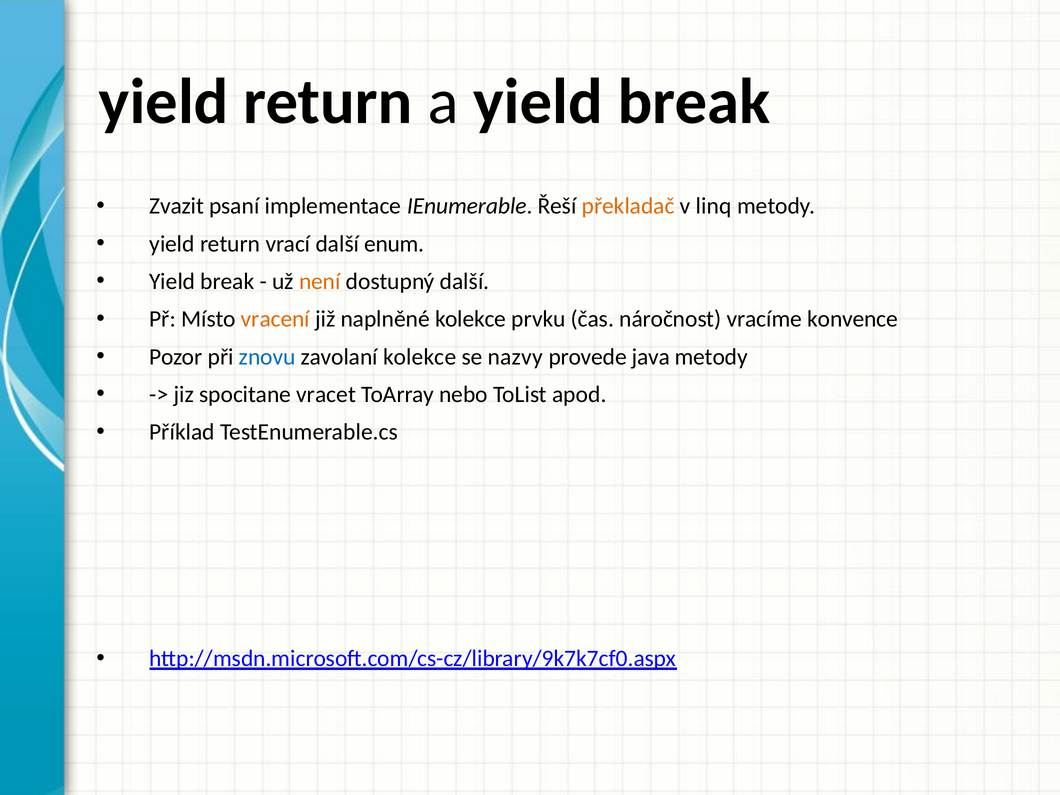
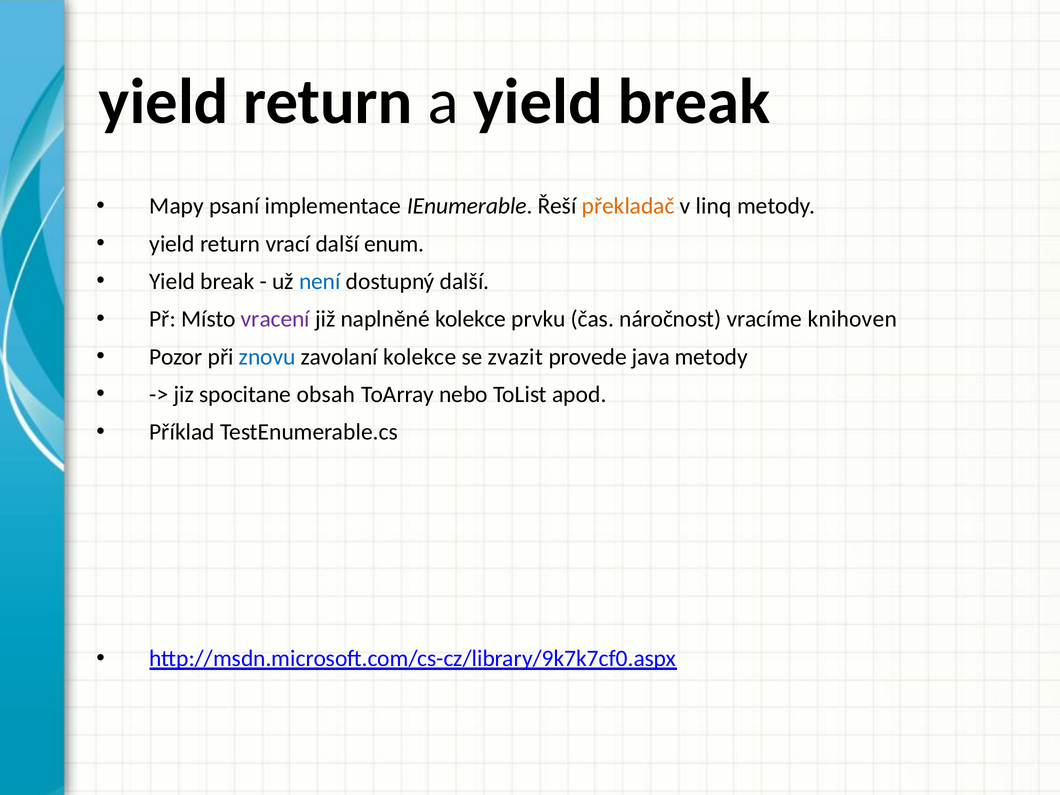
Zvazit: Zvazit -> Mapy (177, 206)
není colour: orange -> blue (320, 281)
vracení colour: orange -> purple (275, 319)
konvence: konvence -> knihoven (852, 319)
nazvy: nazvy -> zvazit (515, 357)
vracet: vracet -> obsah (326, 395)
